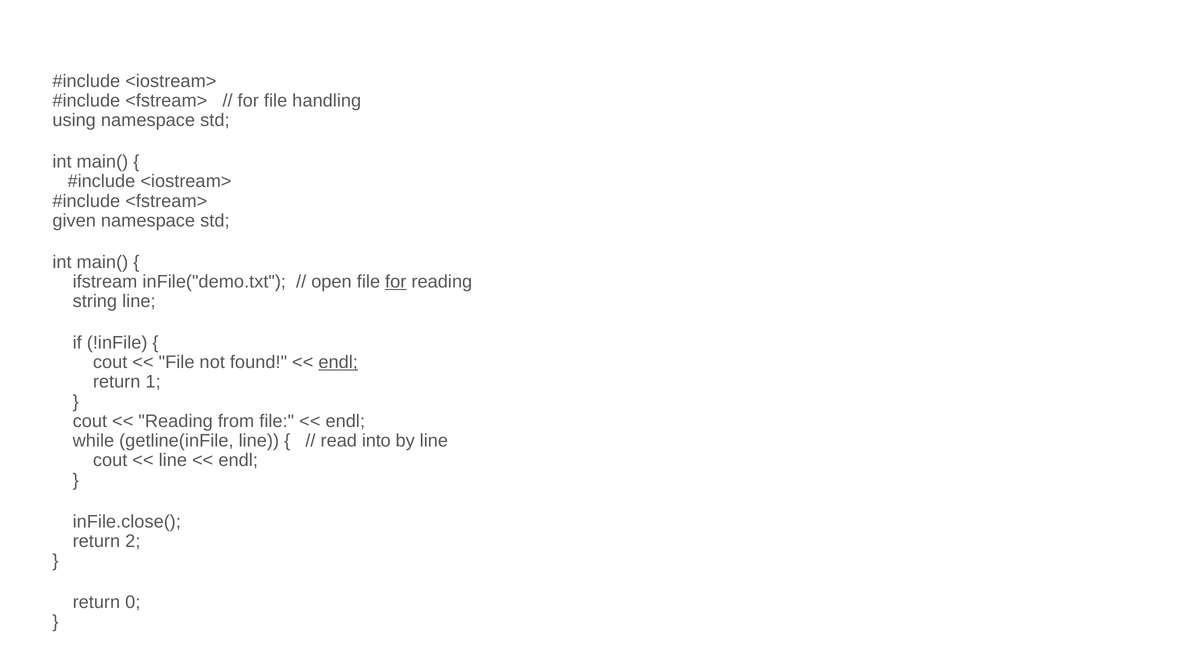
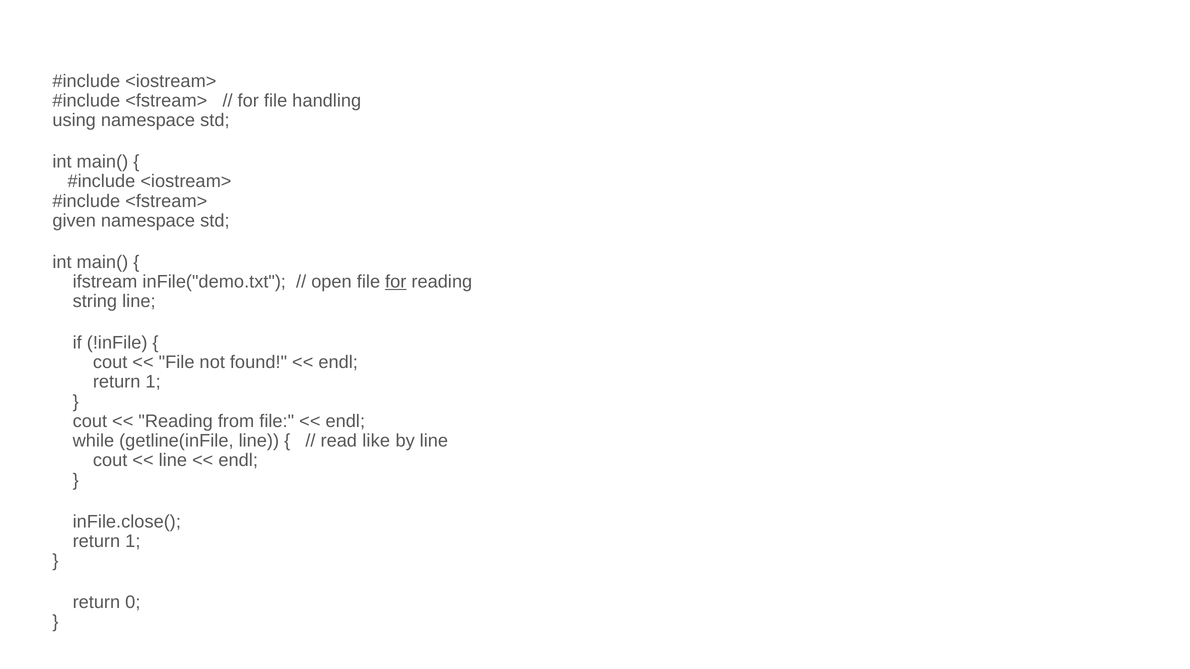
endl underline: present -> none (338, 363)
into: into -> like (376, 441)
2: 2 -> 1 (133, 541)
